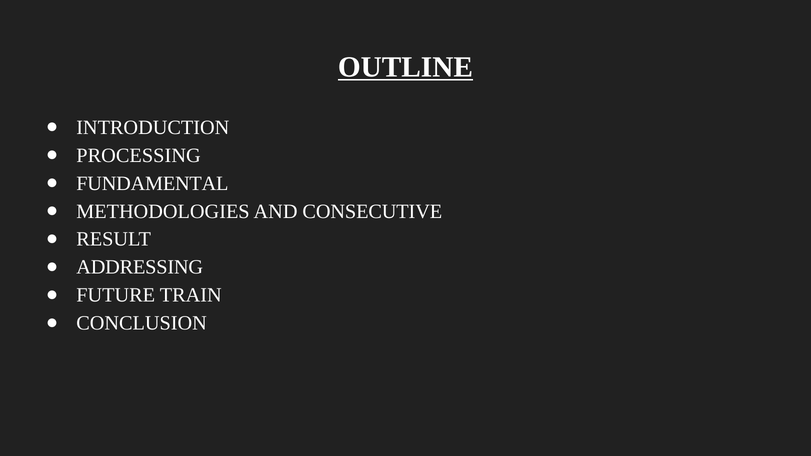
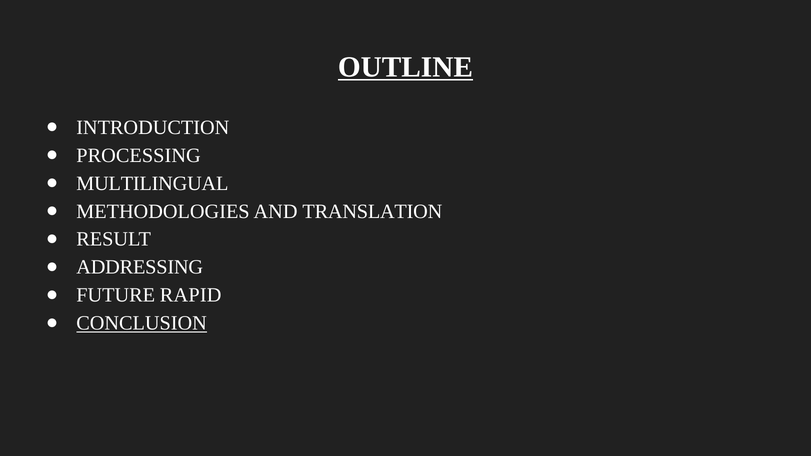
FUNDAMENTAL: FUNDAMENTAL -> MULTILINGUAL (152, 183)
CONSECUTIVE: CONSECUTIVE -> TRANSLATION (372, 211)
TRAIN: TRAIN -> RAPID (191, 295)
CONCLUSION underline: none -> present (142, 323)
